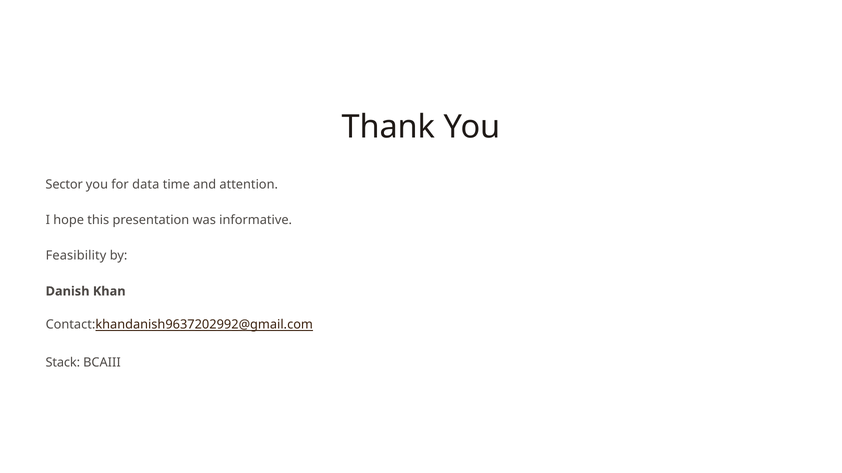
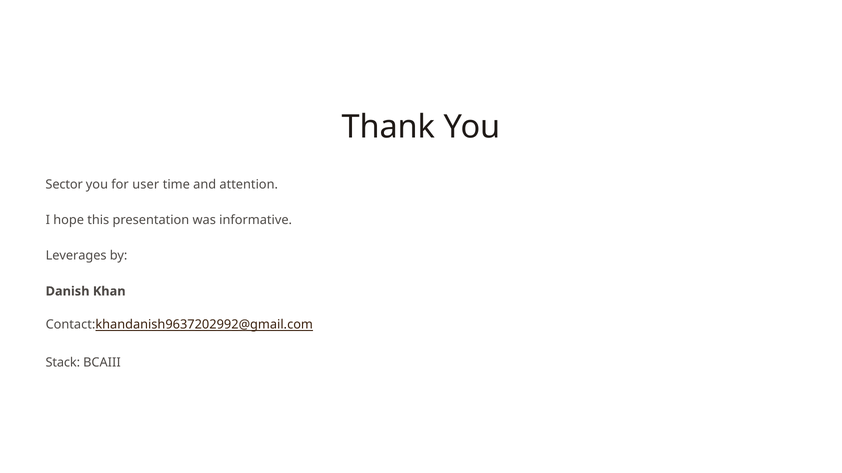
data: data -> user (146, 185)
Feasibility: Feasibility -> Leverages (76, 256)
